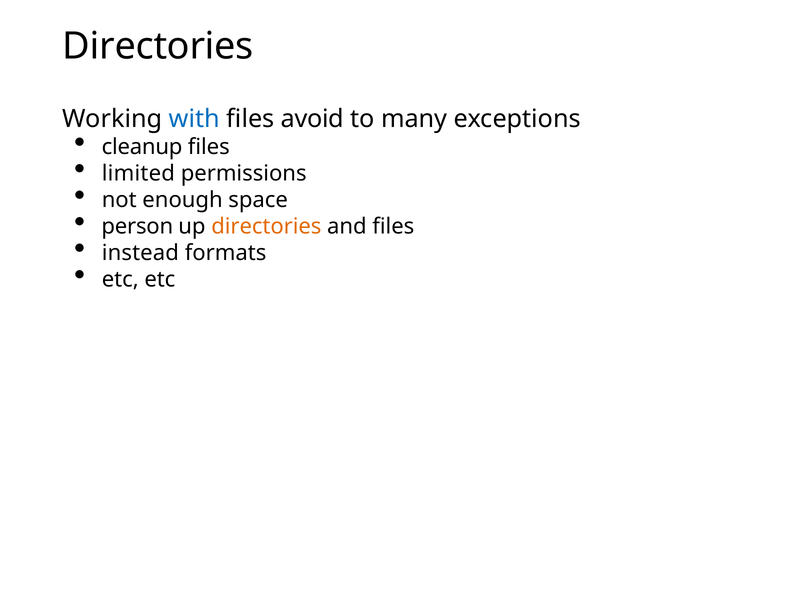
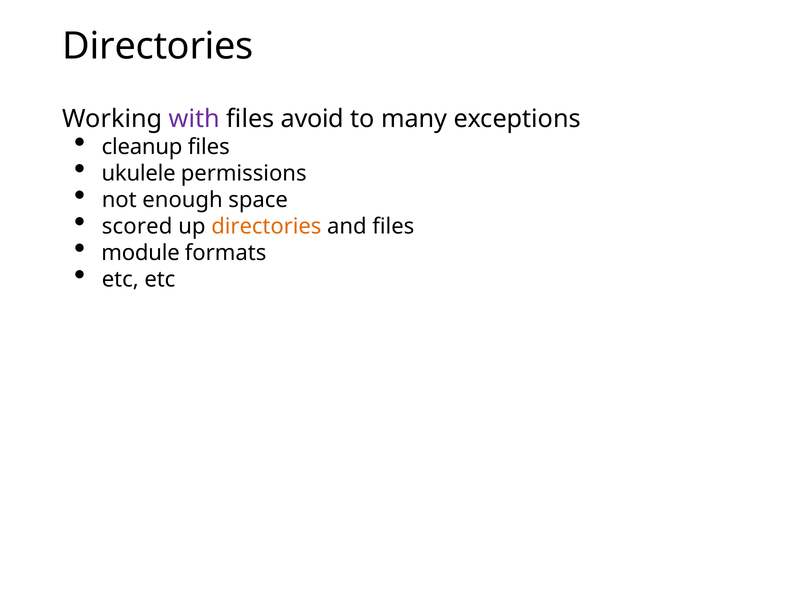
with colour: blue -> purple (194, 119)
limited: limited -> ukulele (139, 173)
person: person -> scored (137, 227)
instead: instead -> module (141, 253)
